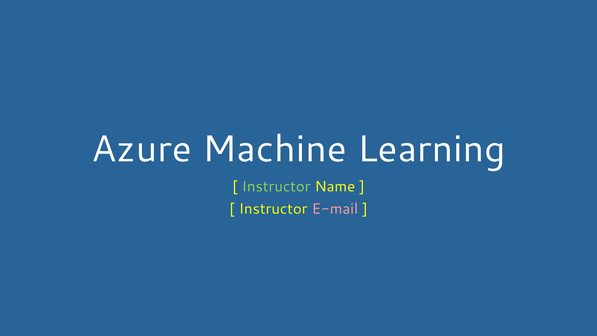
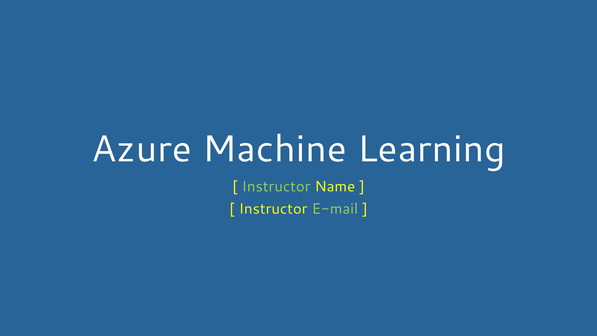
E-mail colour: pink -> light green (335, 209)
